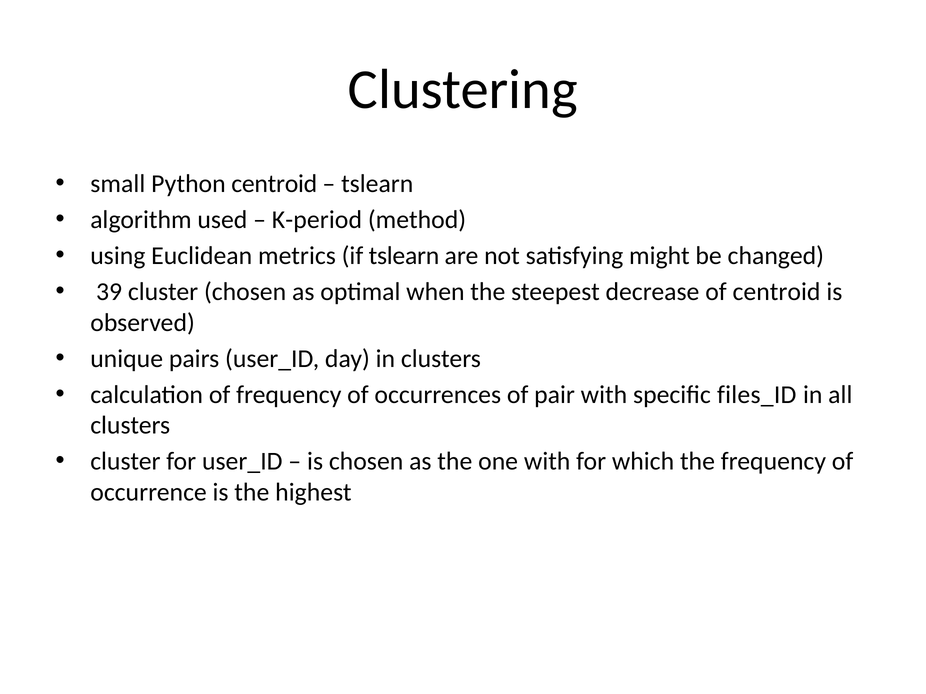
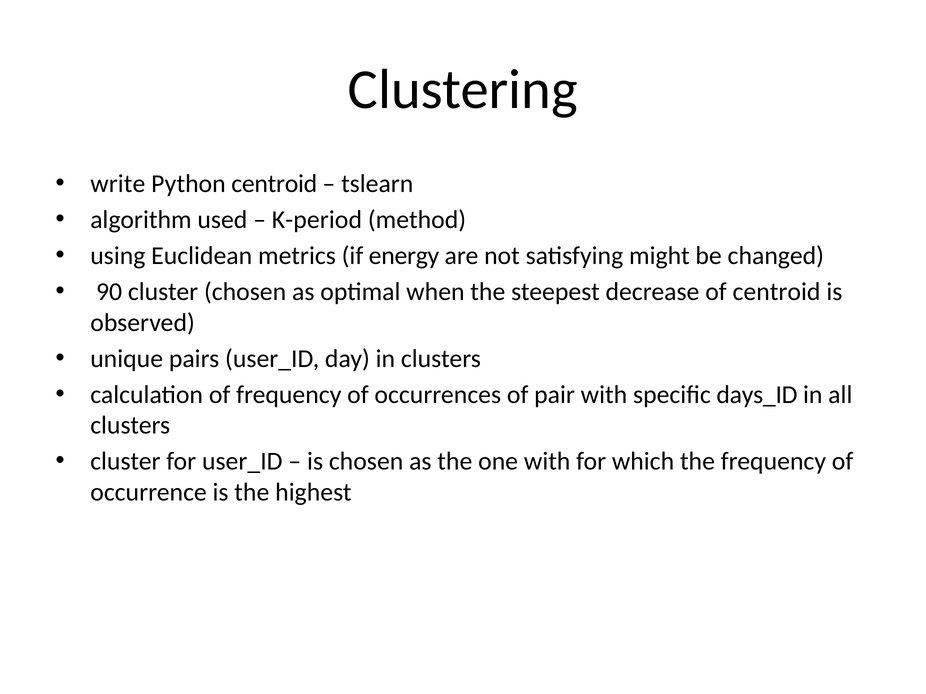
small: small -> write (118, 184)
if tslearn: tslearn -> energy (404, 256)
39: 39 -> 90 (109, 292)
files_ID: files_ID -> days_ID (757, 395)
